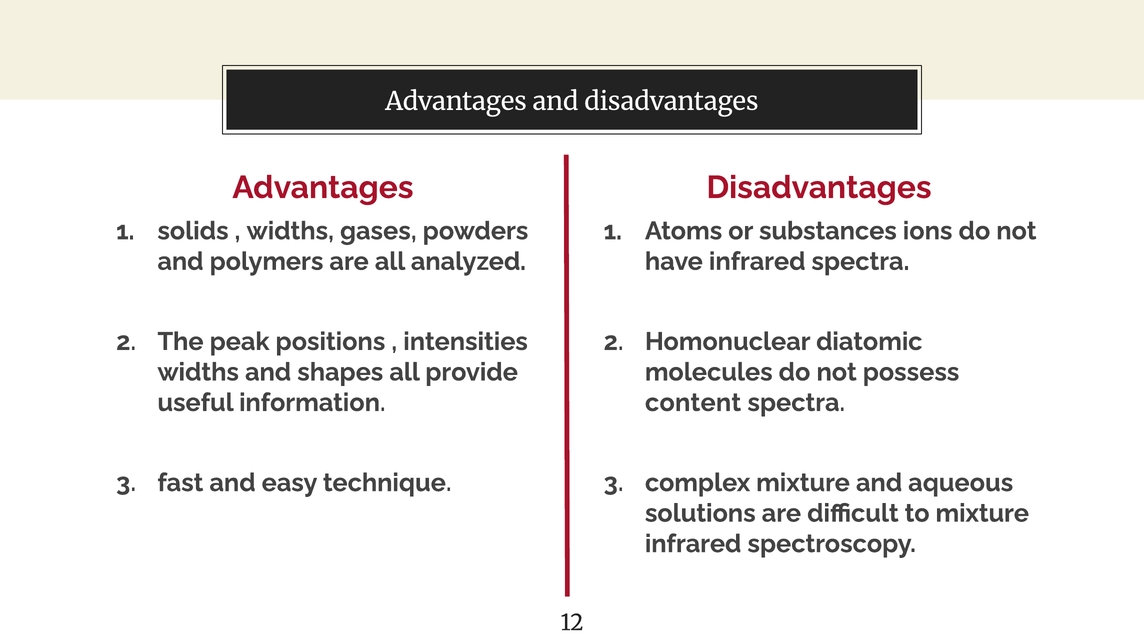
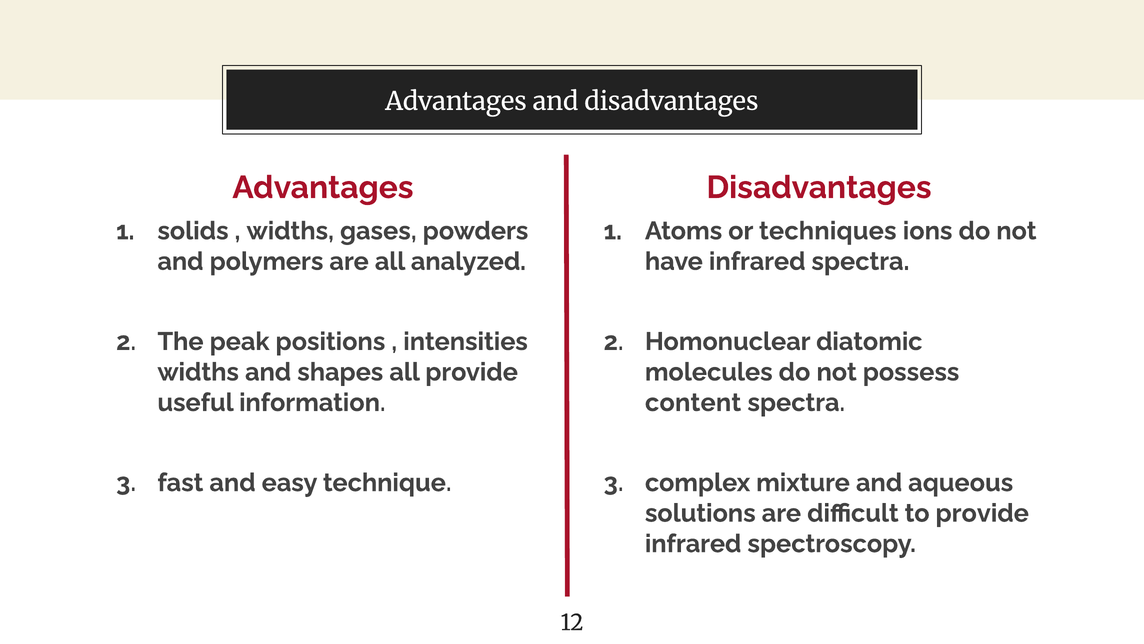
substances: substances -> techniques (828, 231)
to mixture: mixture -> provide (982, 513)
